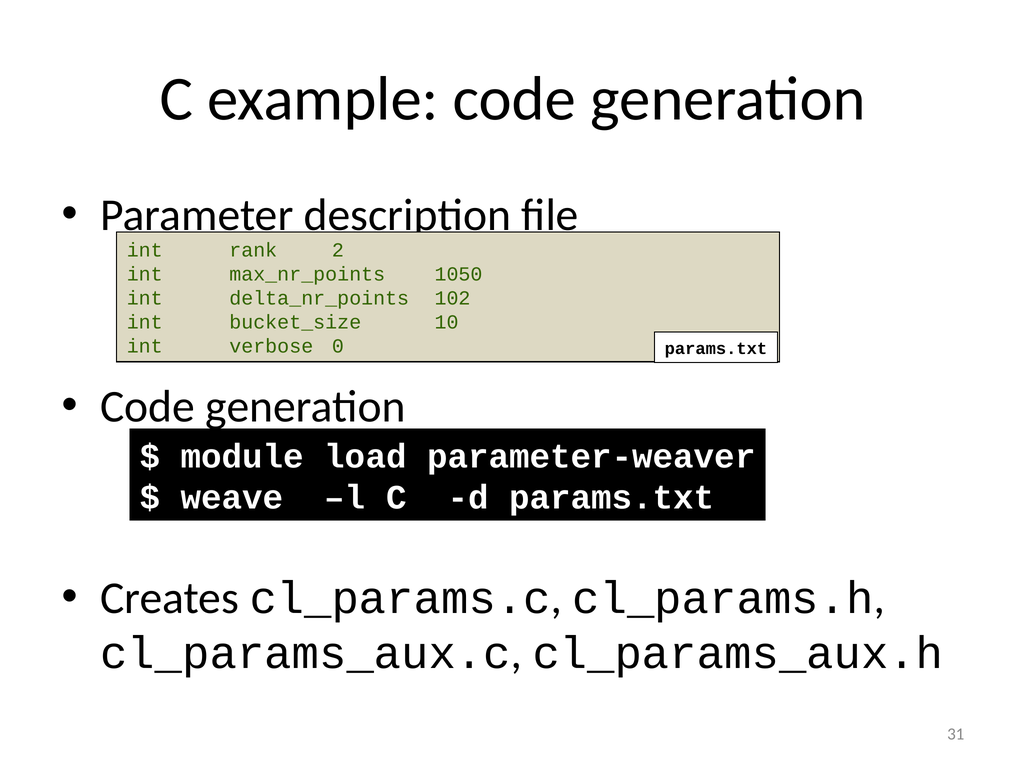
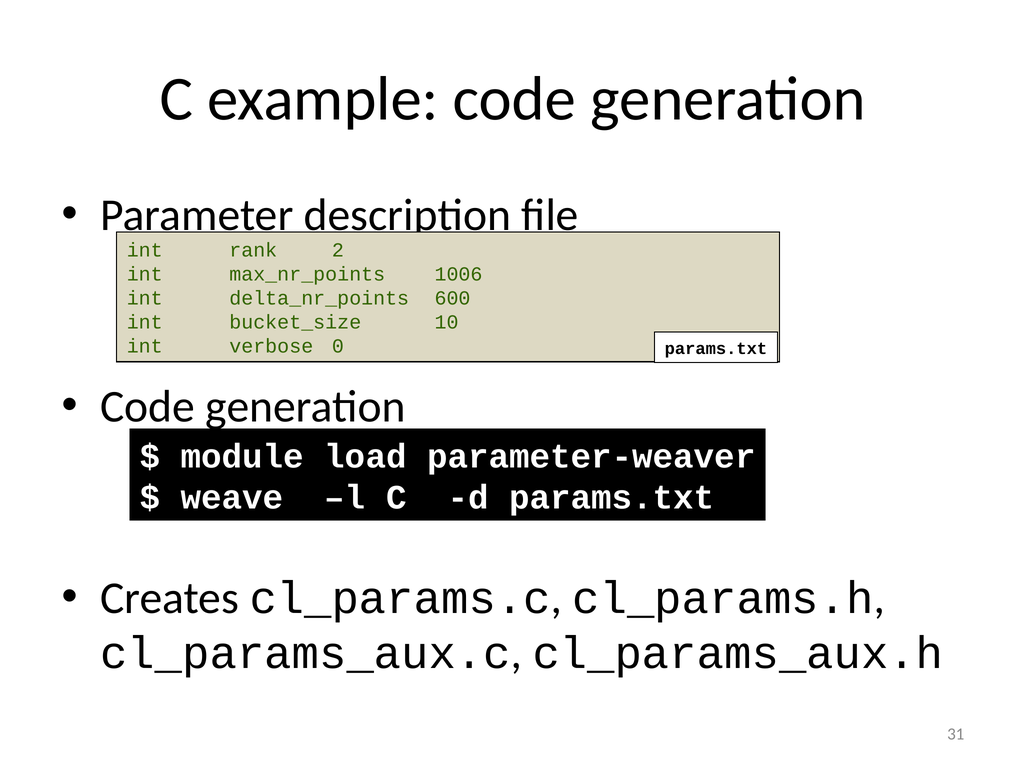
1050: 1050 -> 1006 (458, 275)
102: 102 -> 600 (453, 298)
